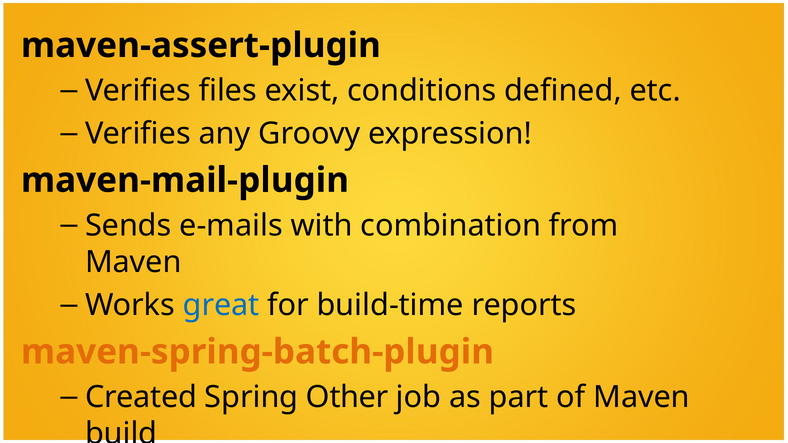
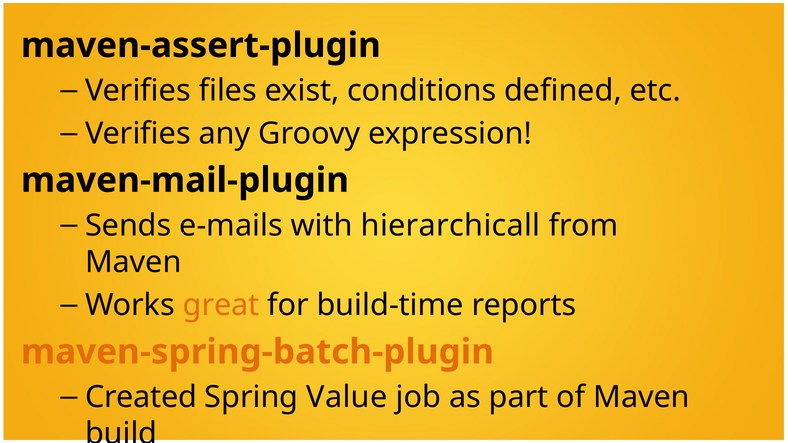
combination: combination -> hierarchicall (451, 226)
great colour: blue -> orange (221, 305)
Other: Other -> Value (347, 397)
